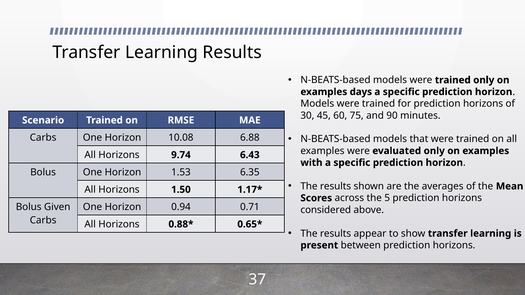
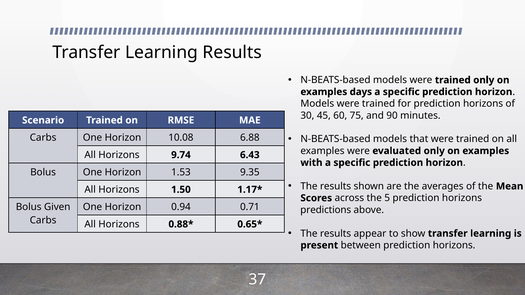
6.35: 6.35 -> 9.35 (250, 172)
considered: considered -> predictions (326, 210)
